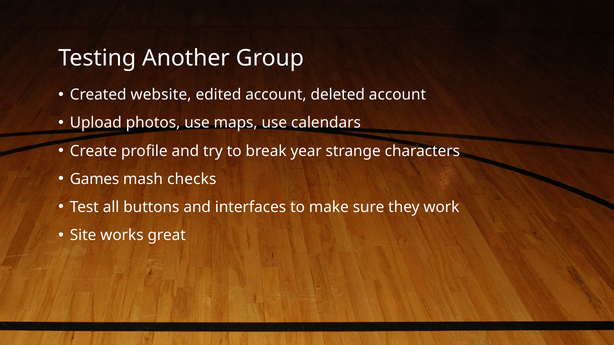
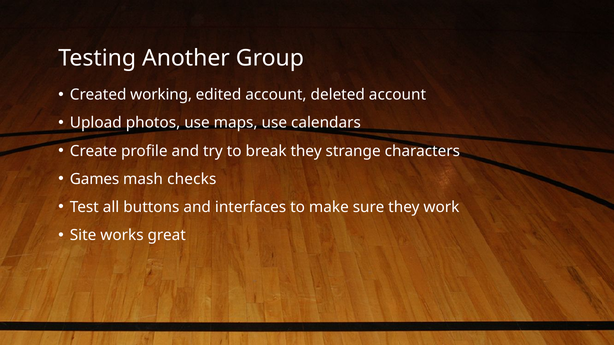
website: website -> working (161, 95)
break year: year -> they (306, 151)
